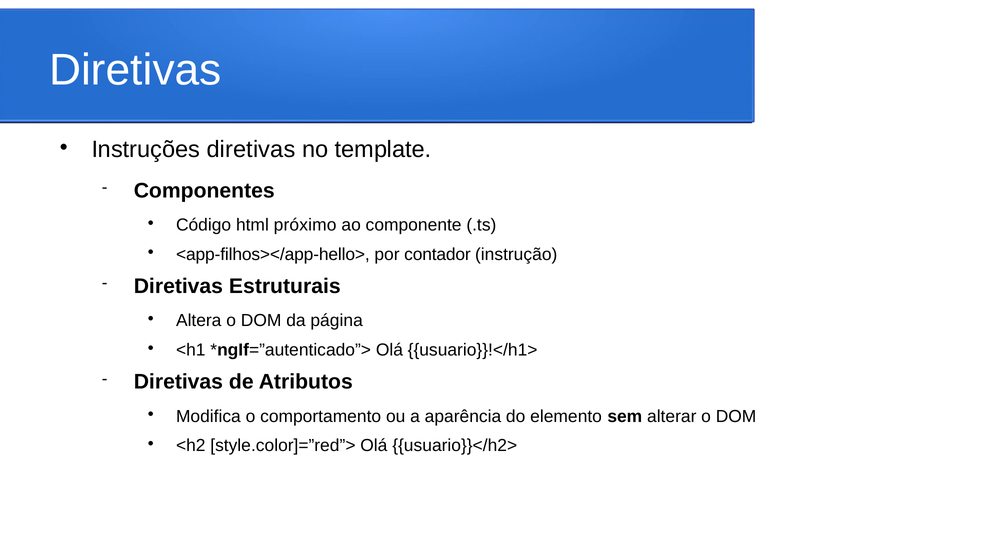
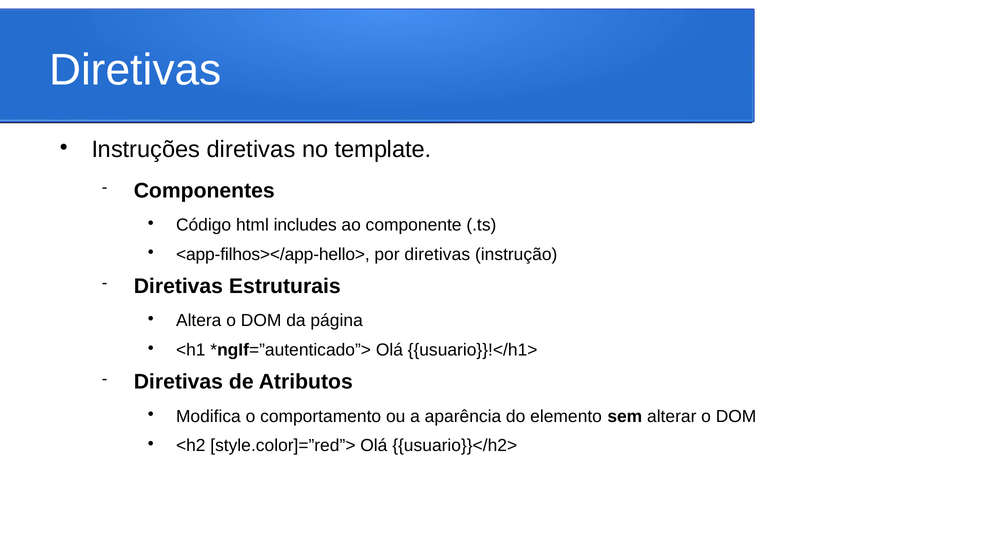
próximo: próximo -> includes (305, 225)
por contador: contador -> diretivas (437, 254)
